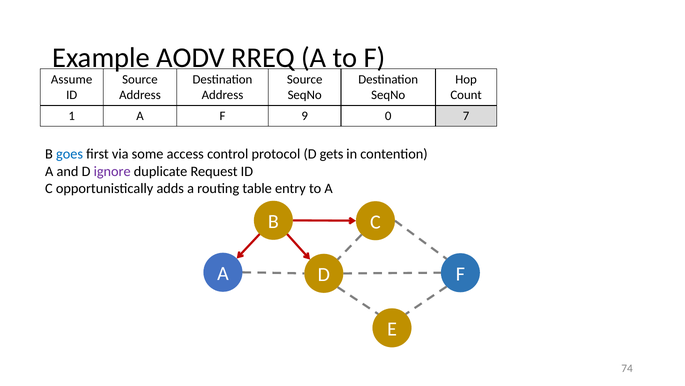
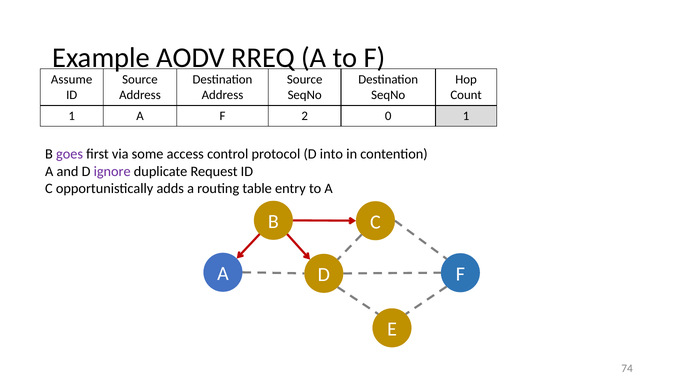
9: 9 -> 2 (305, 116)
0 7: 7 -> 1 (466, 116)
goes colour: blue -> purple (70, 154)
gets: gets -> into (331, 154)
